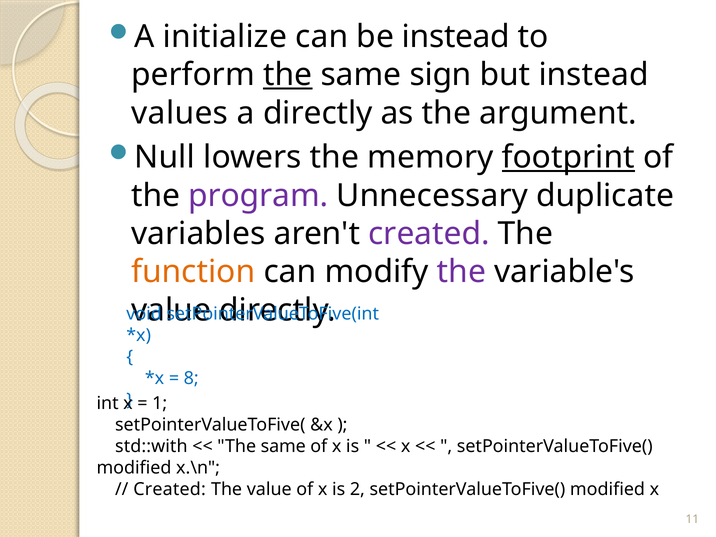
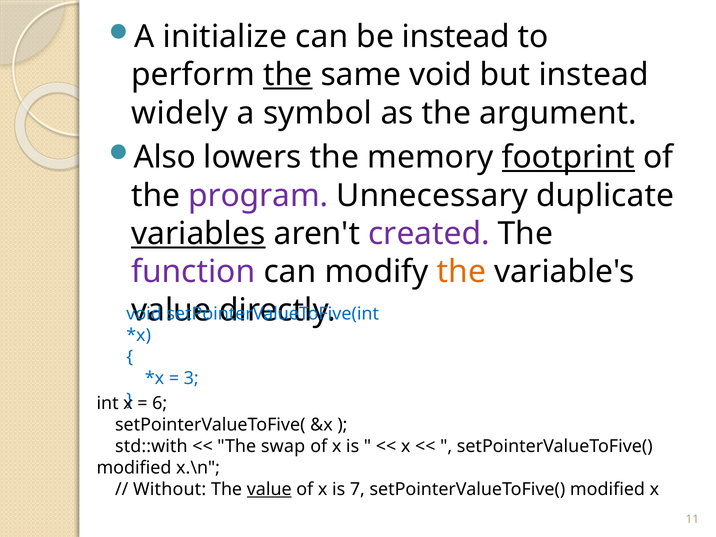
same sign: sign -> void (441, 75)
values: values -> widely (180, 113)
a directly: directly -> symbol (318, 113)
Null: Null -> Also (165, 157)
variables underline: none -> present (198, 234)
function colour: orange -> purple (193, 272)
the colour: purple -> orange (461, 272)
8: 8 -> 3 (191, 378)
1: 1 -> 6 (160, 403)
same: same -> swap (283, 446)
Created: Created -> Without (170, 489)
value underline: none -> present (269, 489)
2: 2 -> 7 (357, 489)
